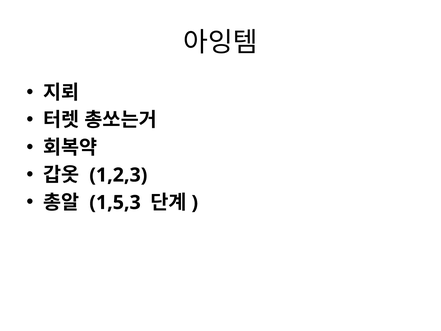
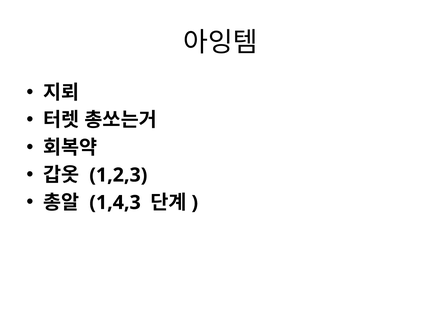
1,5,3: 1,5,3 -> 1,4,3 (115, 202)
